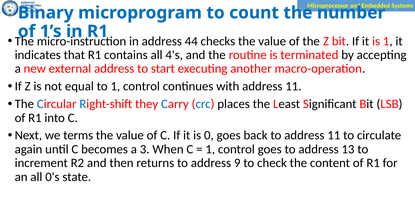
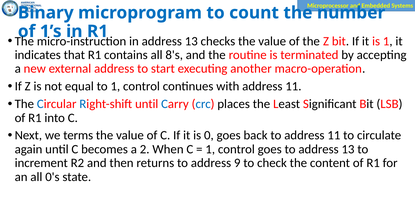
in address 44: 44 -> 13 (191, 41)
4's: 4's -> 8's (174, 55)
Right-shift they: they -> until (147, 104)
3: 3 -> 2 (145, 150)
